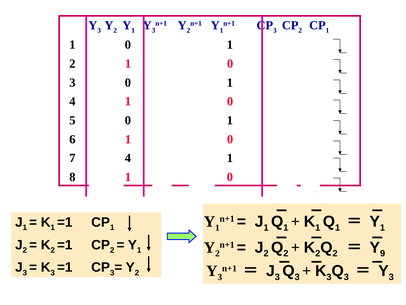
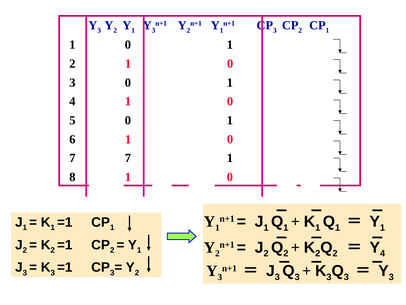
4: 4 -> 7 (128, 158)
9: 9 -> 4 (383, 253)
